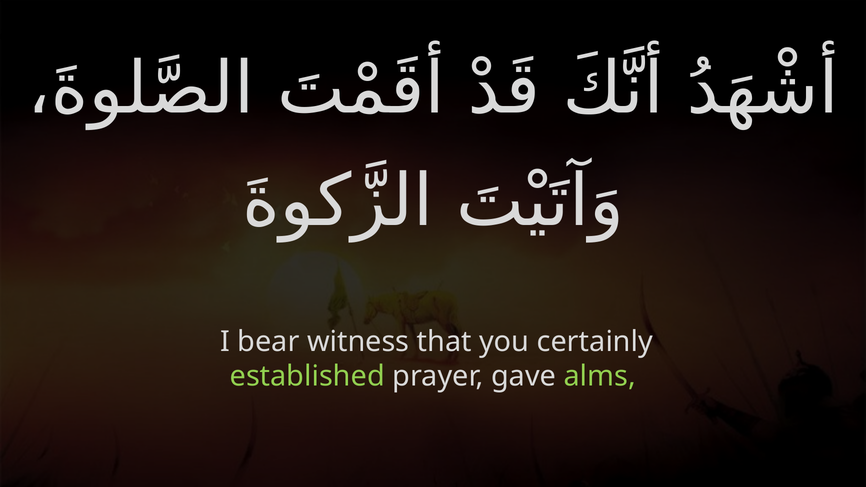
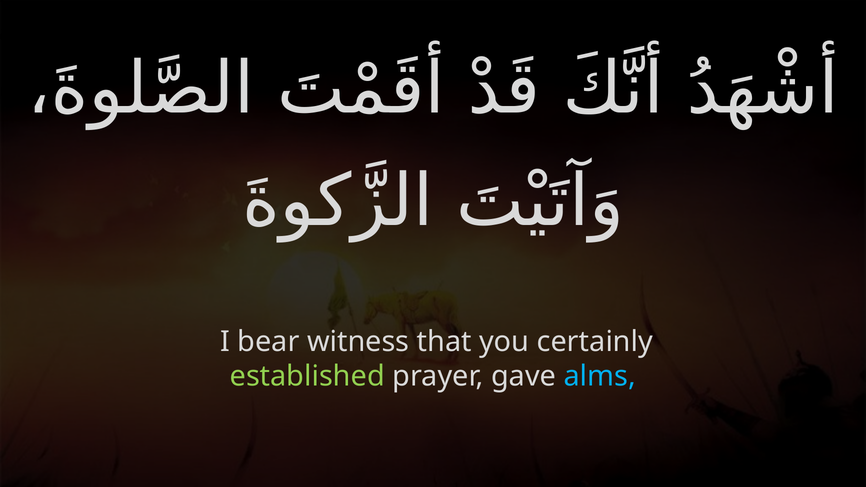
alms colour: light green -> light blue (600, 377)
